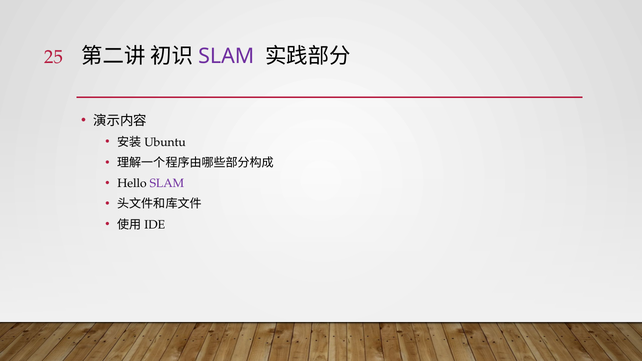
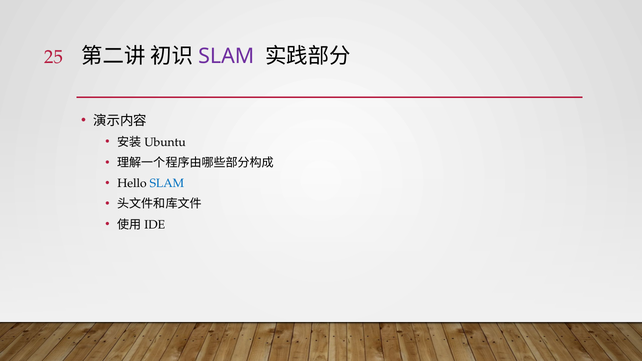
SLAM colour: purple -> blue (167, 183)
